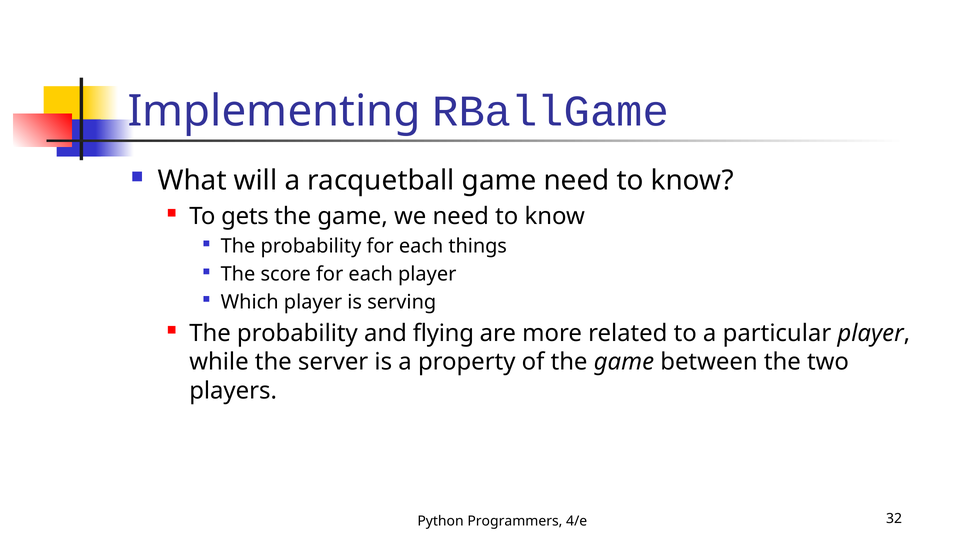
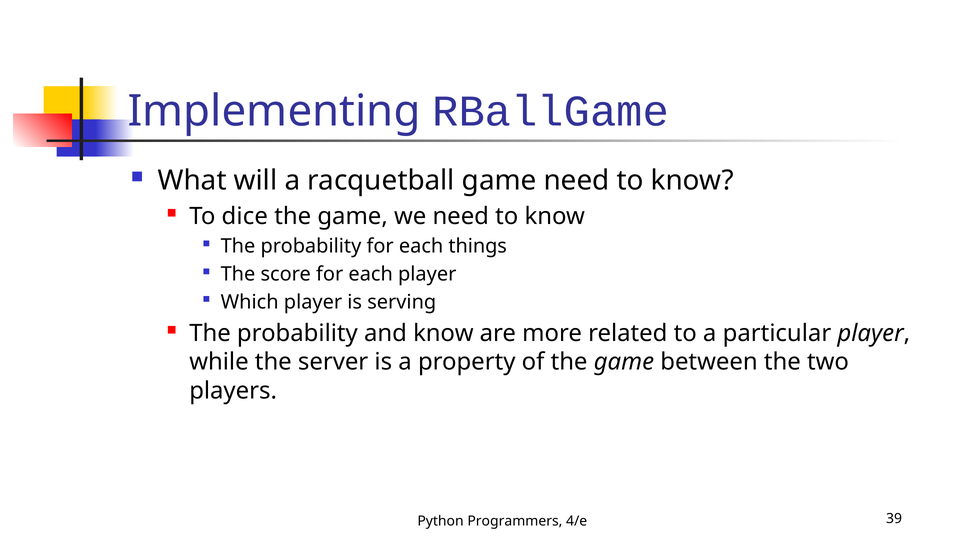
gets: gets -> dice (245, 216)
and flying: flying -> know (443, 334)
32: 32 -> 39 (894, 519)
